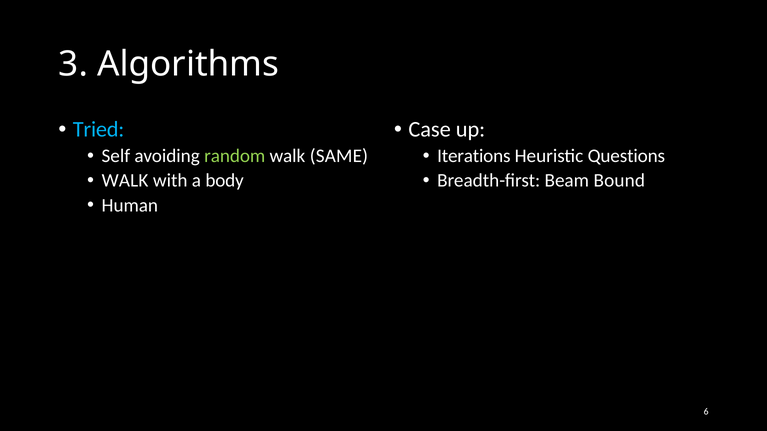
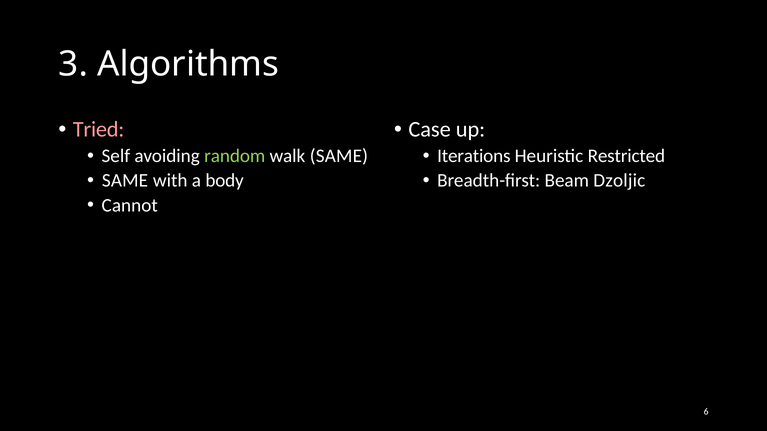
Tried colour: light blue -> pink (99, 130)
Questions: Questions -> Restricted (626, 156)
WALK: WALK -> SAME (125, 181)
Bound: Bound -> Dzoljic (619, 181)
Human: Human -> Cannot (130, 205)
